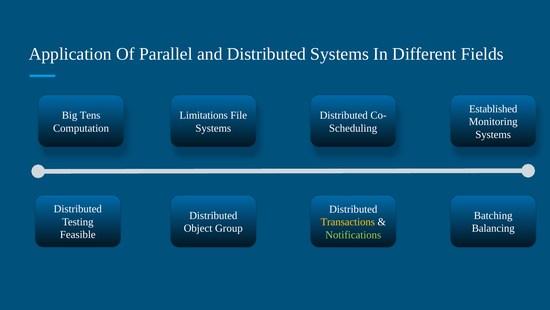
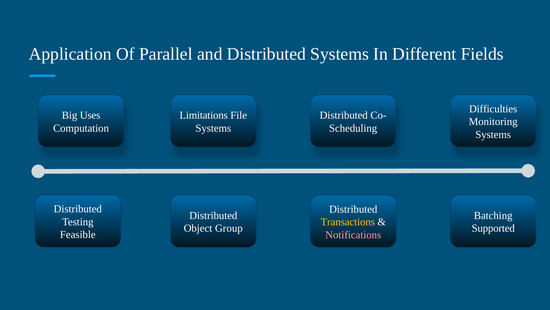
Established: Established -> Difficulties (493, 109)
Tens: Tens -> Uses (90, 115)
Balancing: Balancing -> Supported (493, 228)
Notifications colour: light green -> pink (353, 234)
